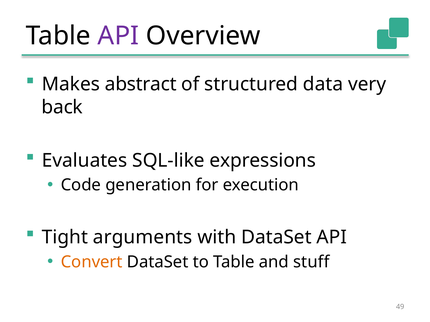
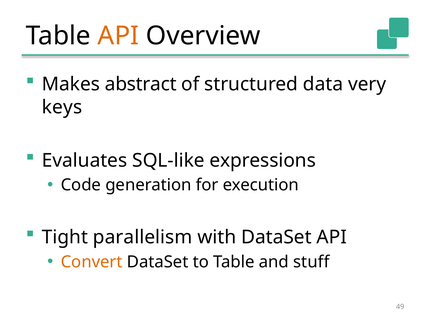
API colour: purple -> orange (118, 36)
back: back -> keys (62, 107)
arguments: arguments -> parallelism (143, 238)
